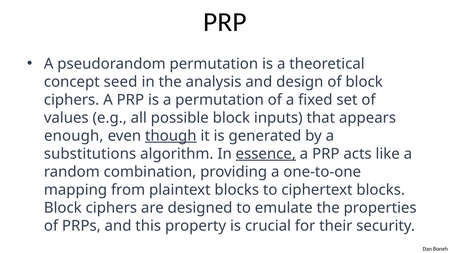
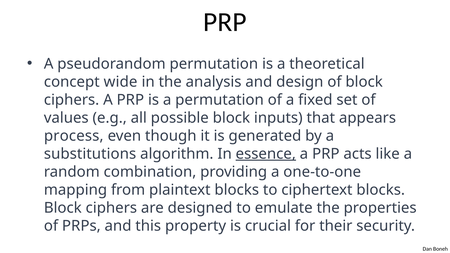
seed: seed -> wide (121, 82)
enough: enough -> process (74, 136)
though underline: present -> none (171, 136)
